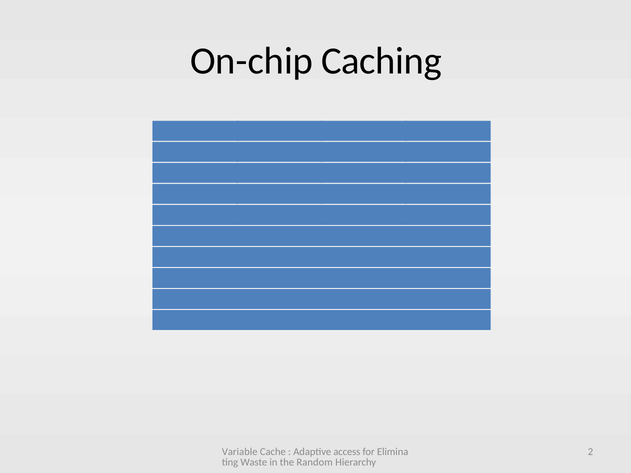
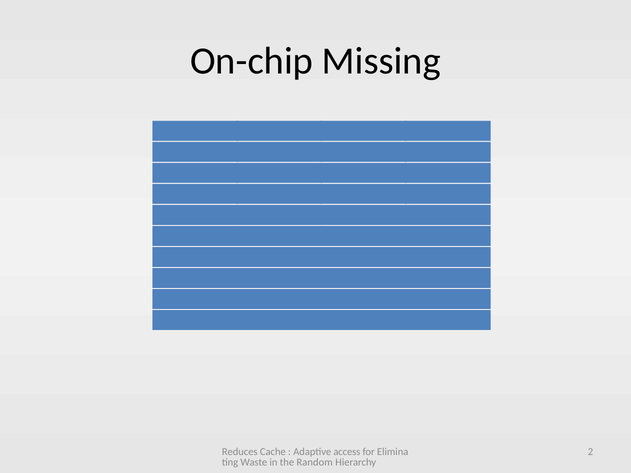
Caching: Caching -> Missing (381, 61)
Variable: Variable -> Reduces (240, 452)
